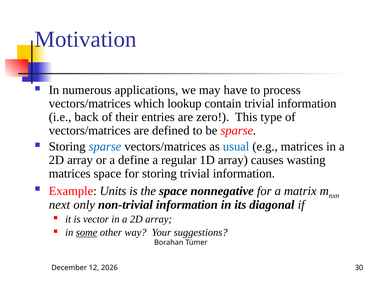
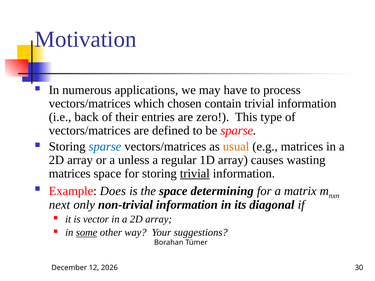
lookup: lookup -> chosen (184, 104)
usual colour: blue -> orange (236, 147)
define: define -> unless (134, 160)
trivial underline: none -> present (195, 174)
Units: Units -> Does (113, 191)
nonnegative: nonnegative -> determining (222, 191)
